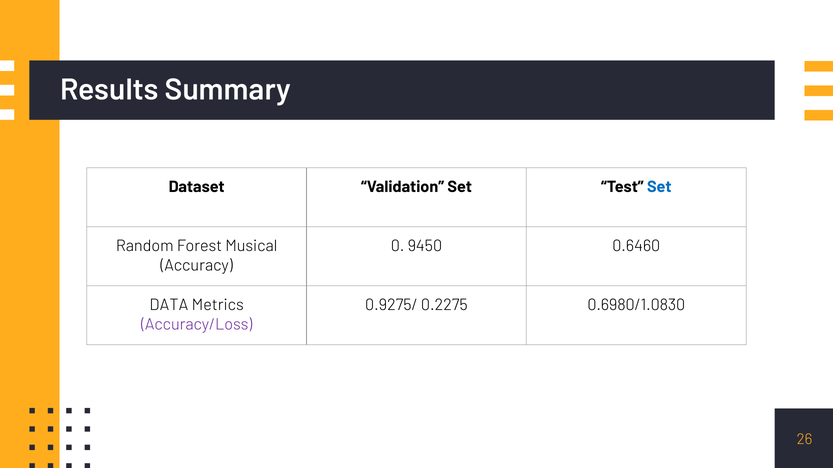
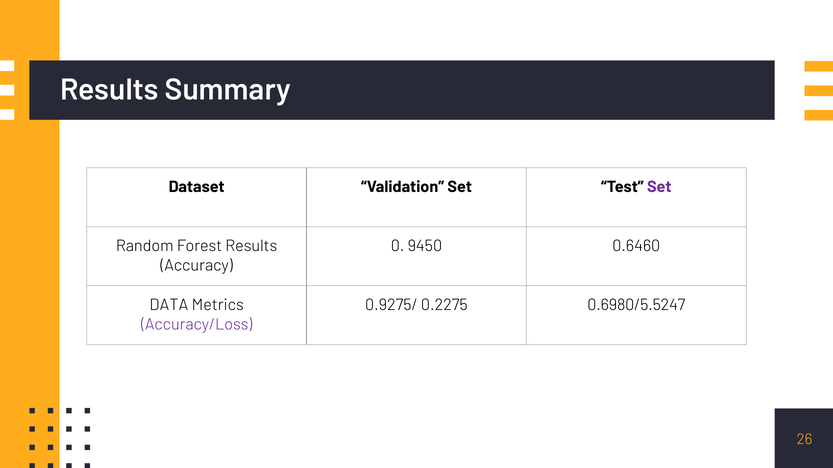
Set colour: blue -> purple (659, 187)
Forest Musical: Musical -> Results (251, 246)
0.6980/1.0830: 0.6980/1.0830 -> 0.6980/5.5247 (636, 305)
